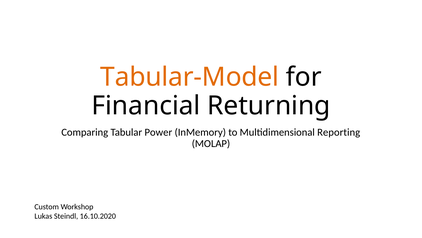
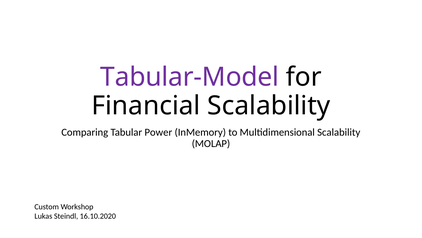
Tabular-Model colour: orange -> purple (190, 77)
Financial Returning: Returning -> Scalability (269, 105)
Multidimensional Reporting: Reporting -> Scalability (339, 132)
